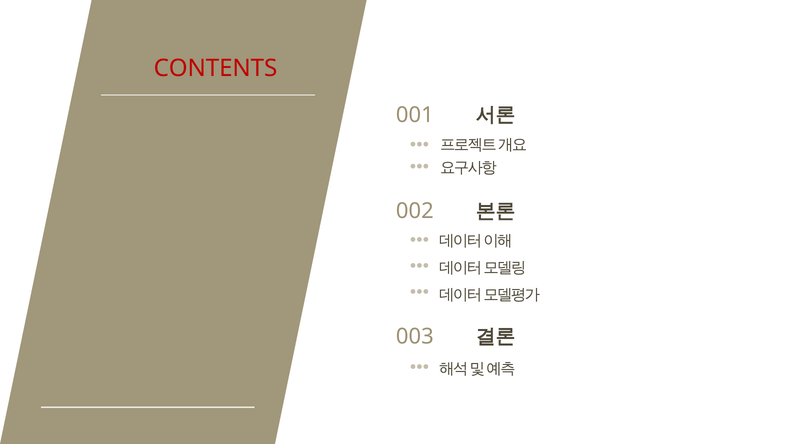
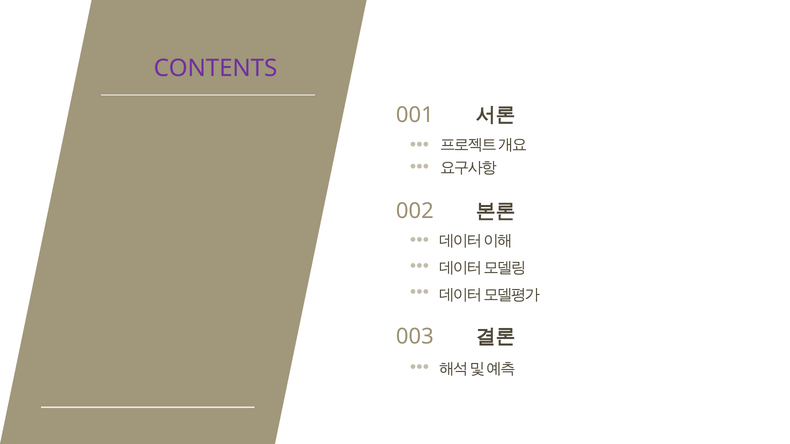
CONTENTS colour: red -> purple (215, 68)
